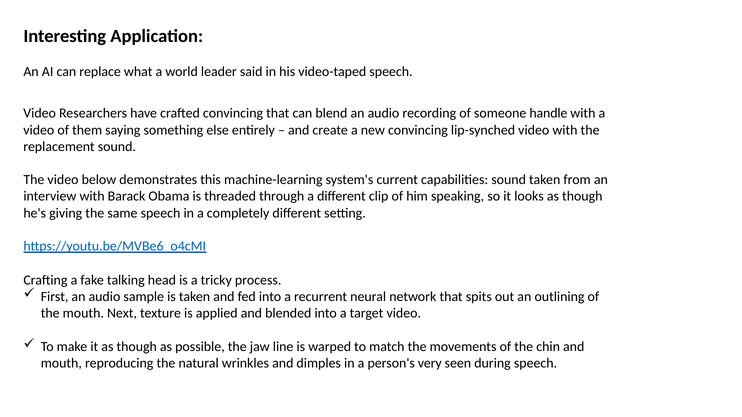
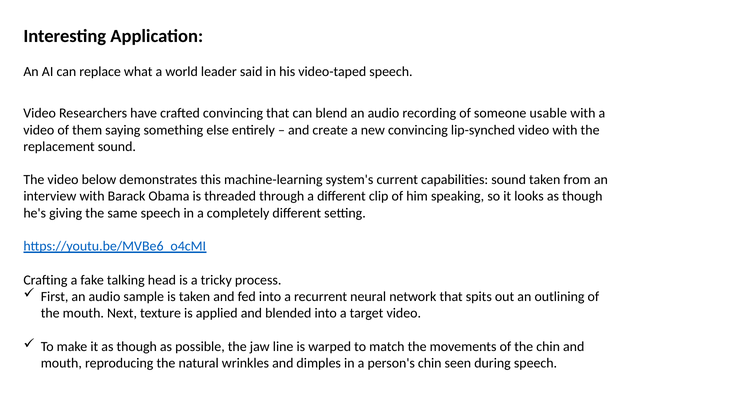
handle: handle -> usable (548, 113)
person's very: very -> chin (430, 364)
